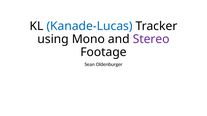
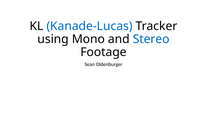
Stereo colour: purple -> blue (151, 39)
